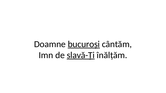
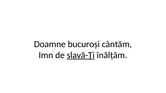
bucuroși underline: present -> none (84, 44)
